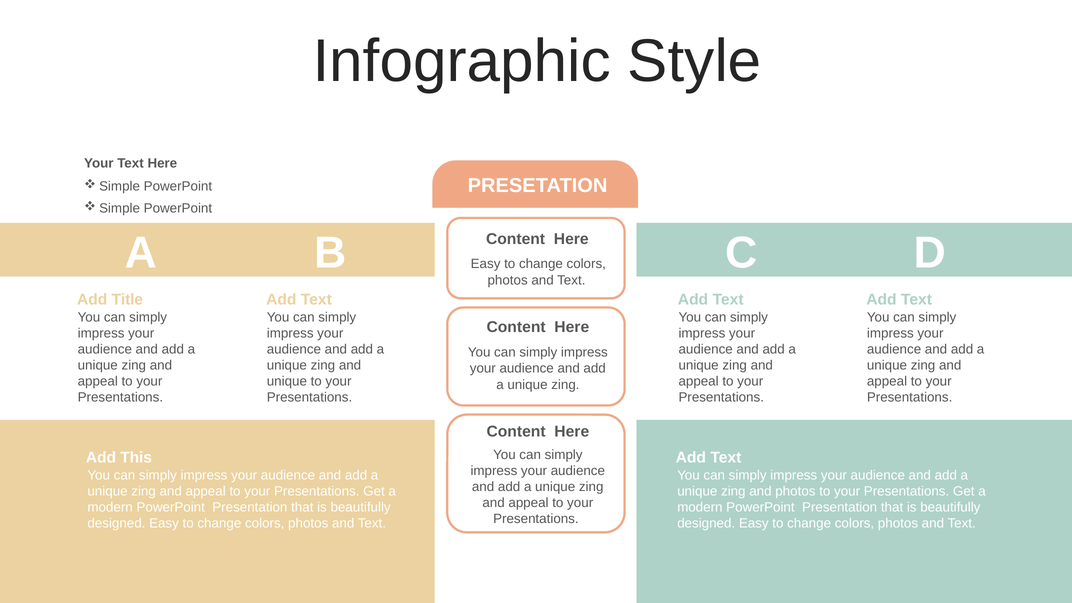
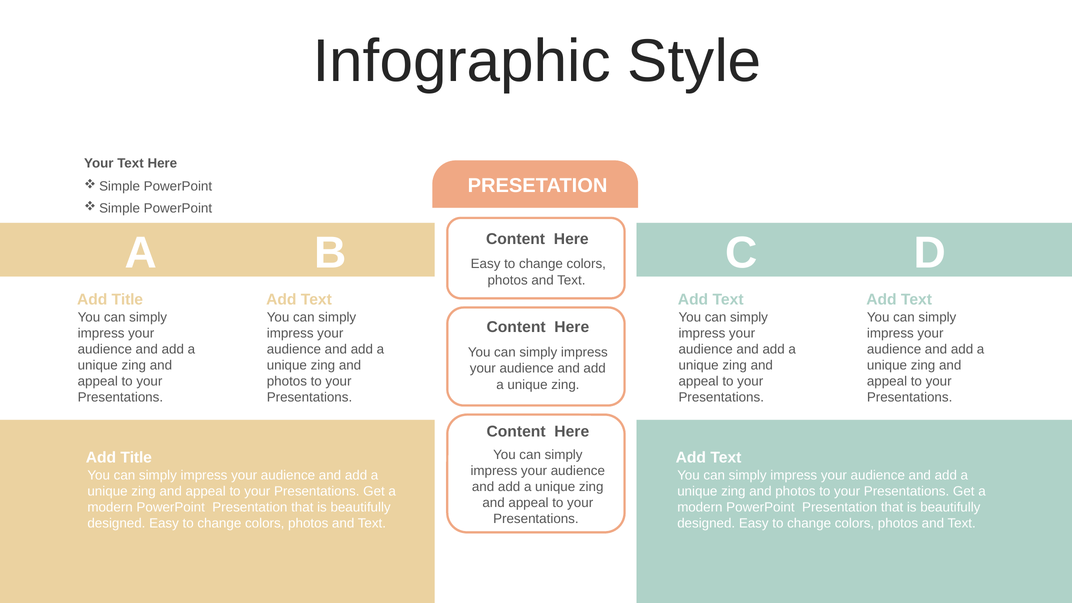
unique: unique -> photos (287, 381)
This: This -> Title (136, 458)
